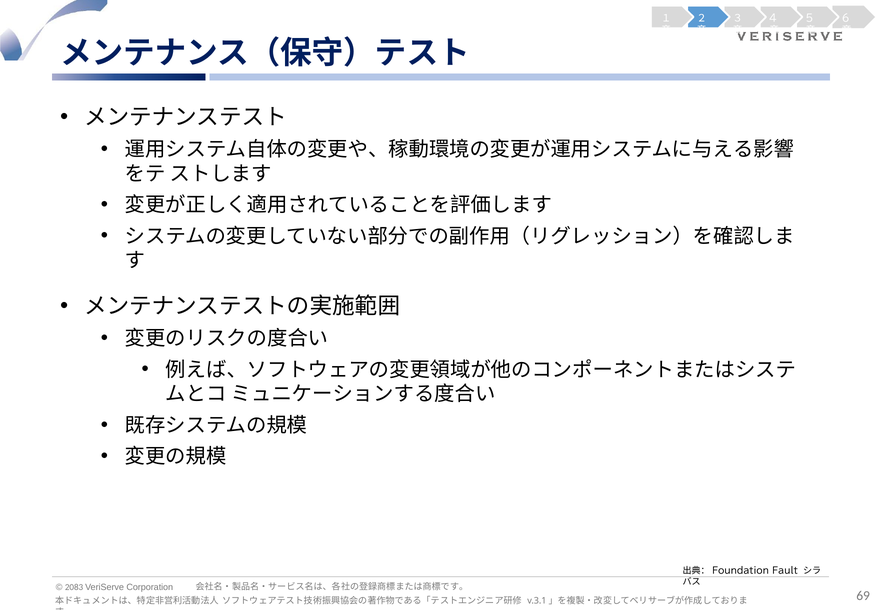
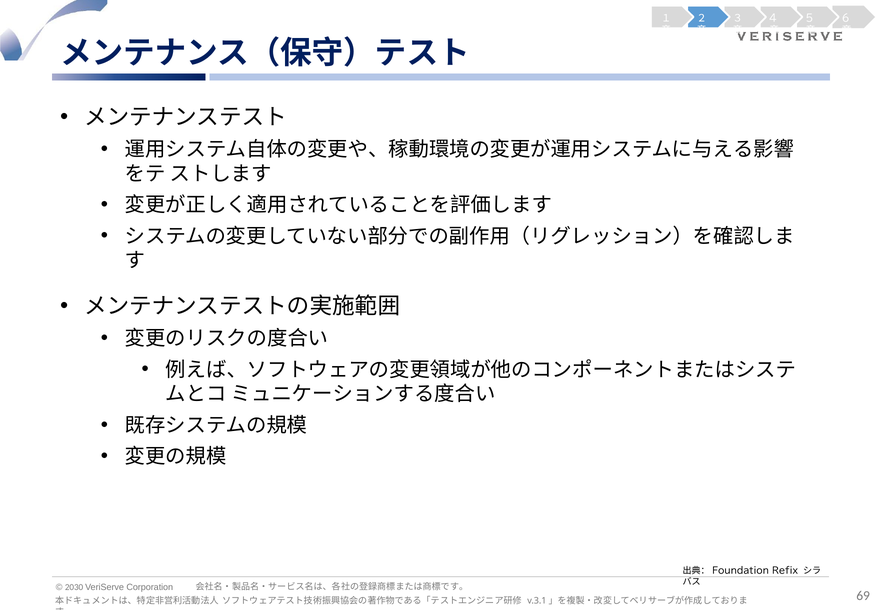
Fault: Fault -> Refix (785, 571)
2083: 2083 -> 2030 (74, 587)
